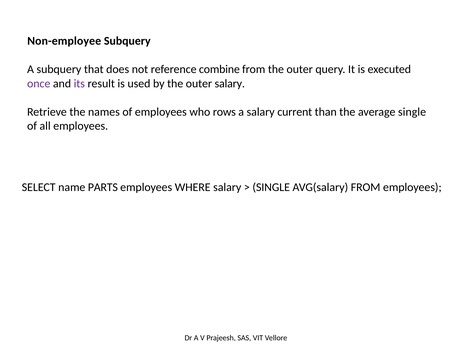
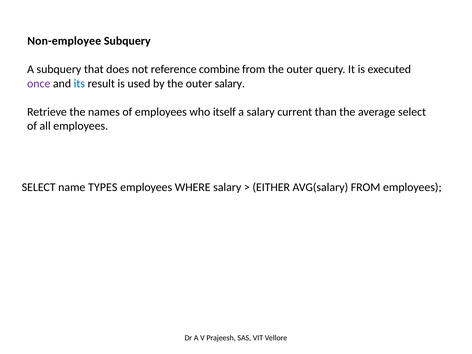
its colour: purple -> blue (79, 84)
rows: rows -> itself (224, 112)
average single: single -> select (412, 112)
PARTS: PARTS -> TYPES (103, 187)
SINGLE: SINGLE -> EITHER (271, 187)
